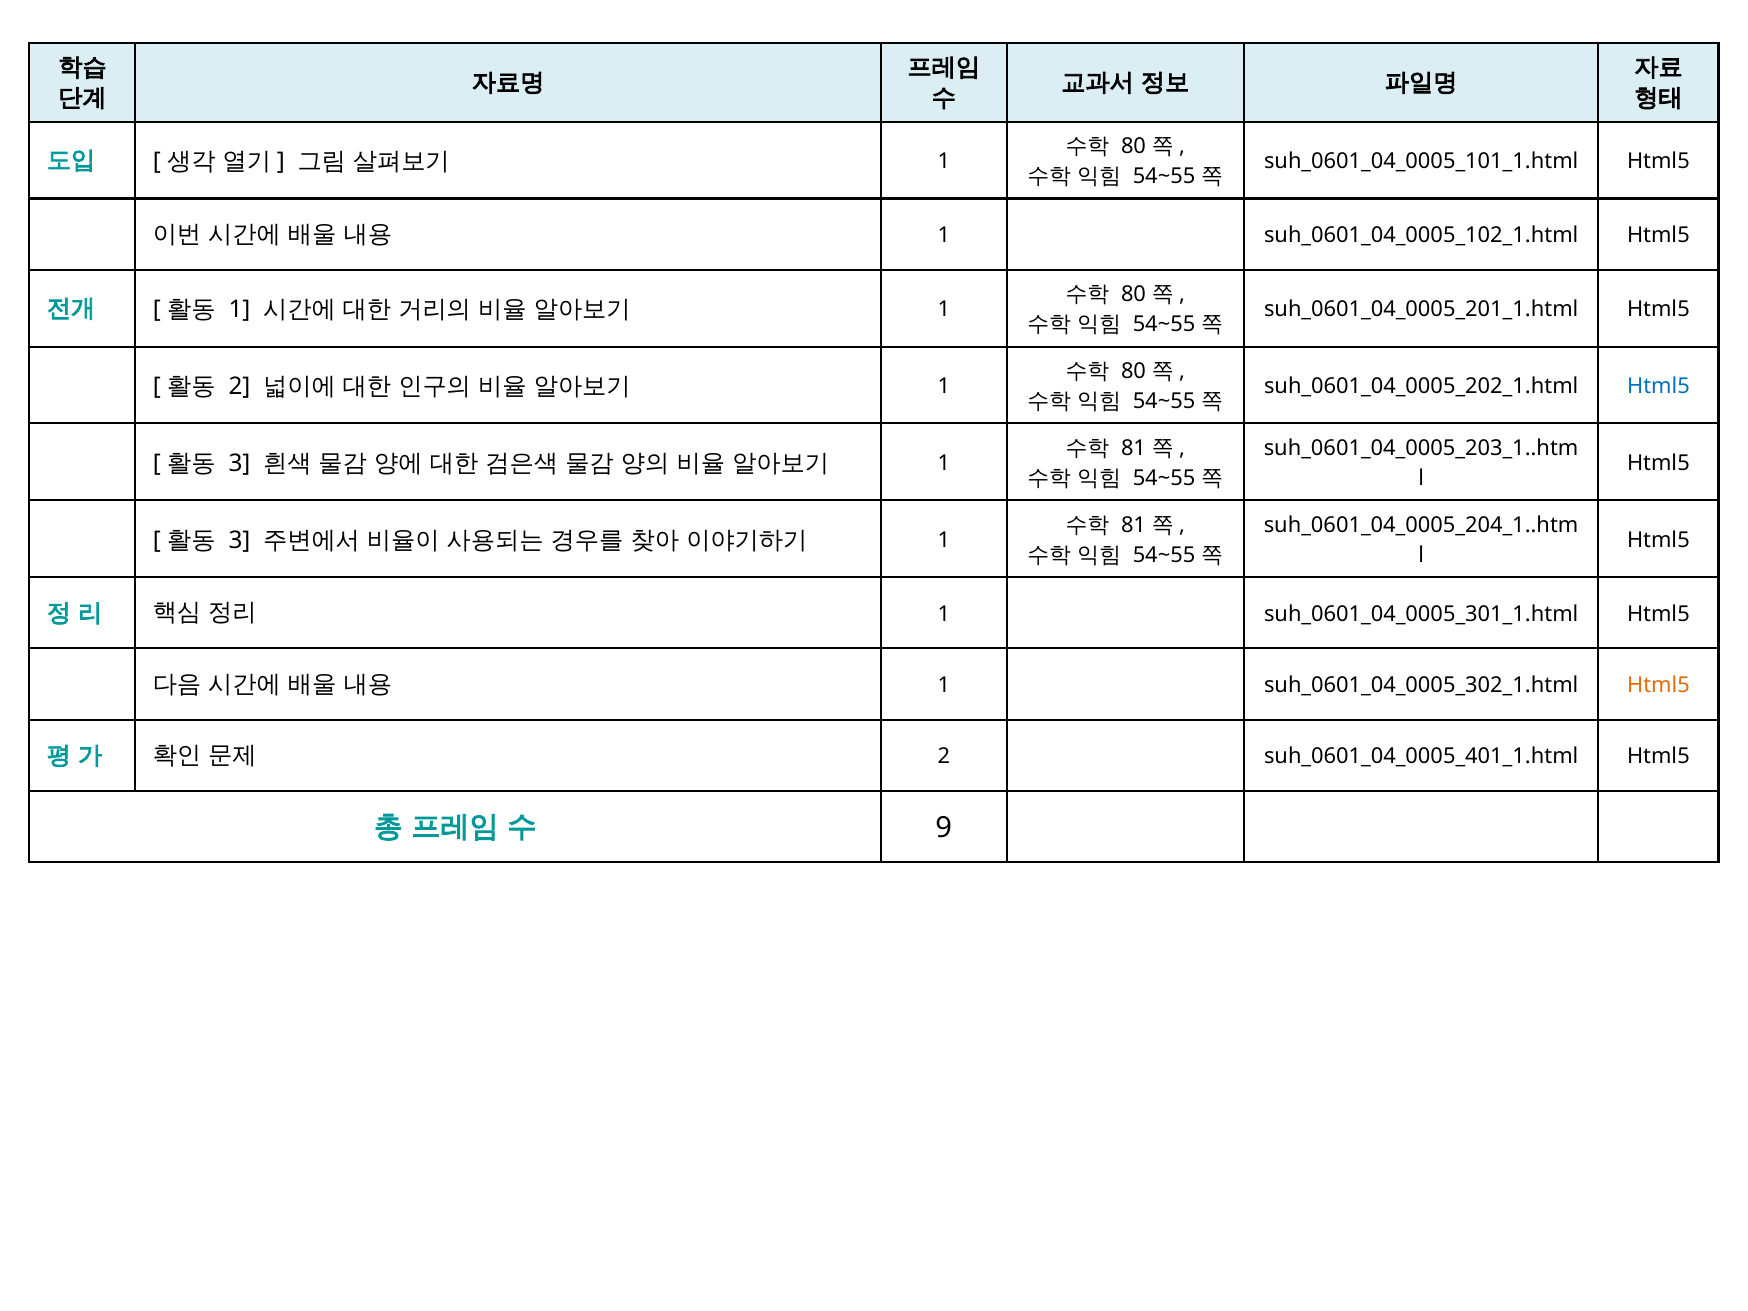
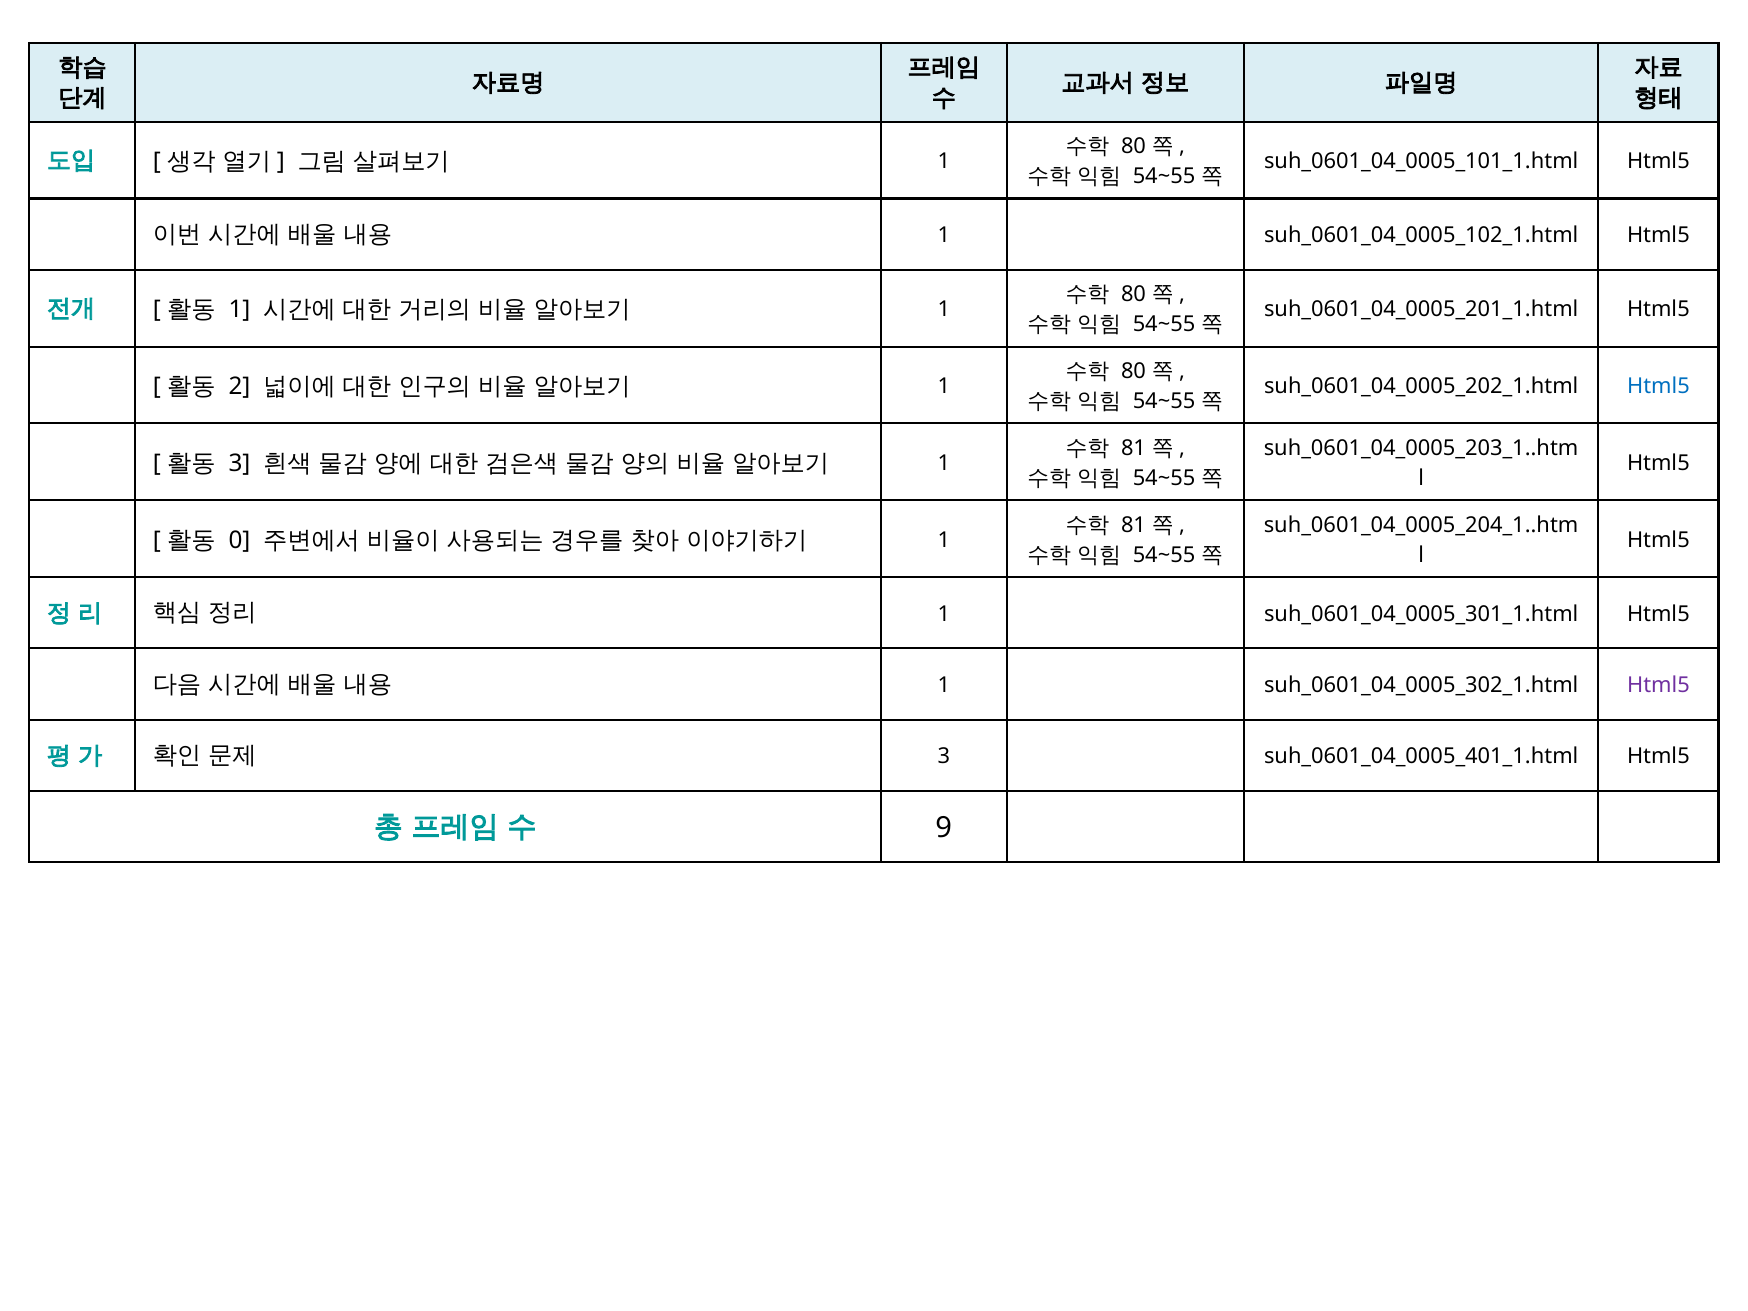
3: 3 -> 0 (240, 540)
Html5 colour: orange -> purple (1658, 685)
2: 2 -> 3 (944, 756)
